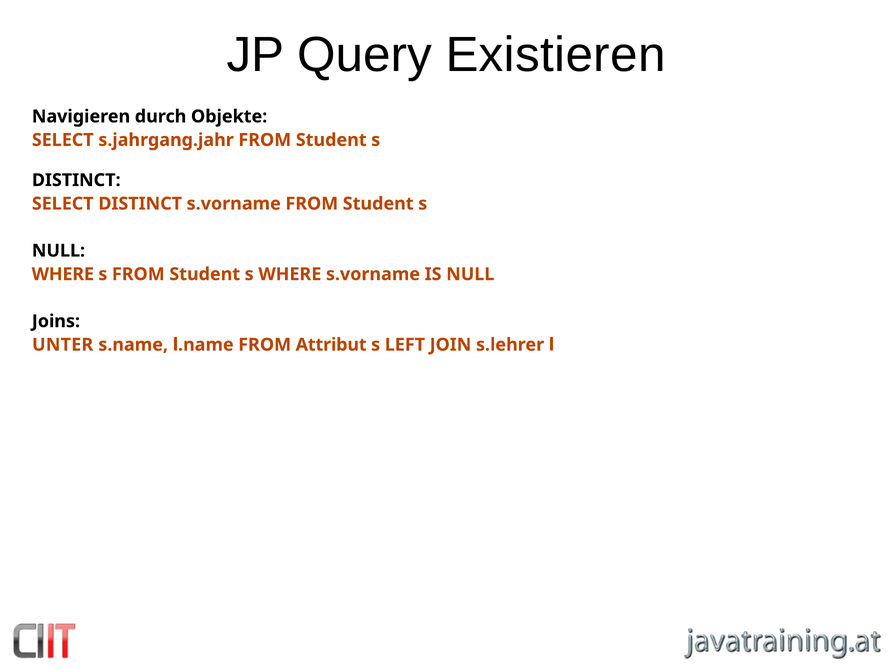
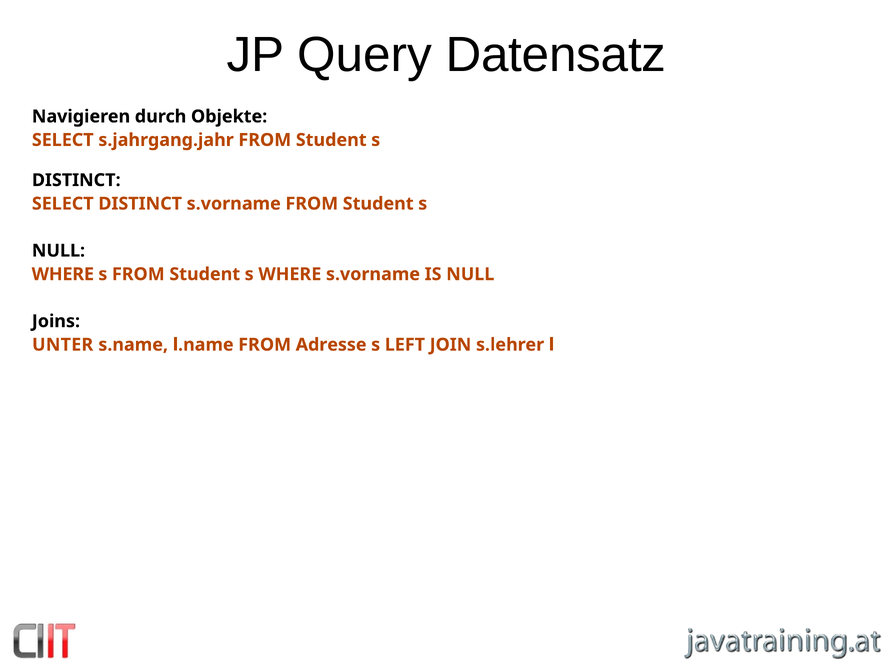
Existieren: Existieren -> Datensatz (556, 55)
Attribut: Attribut -> Adresse (331, 345)
